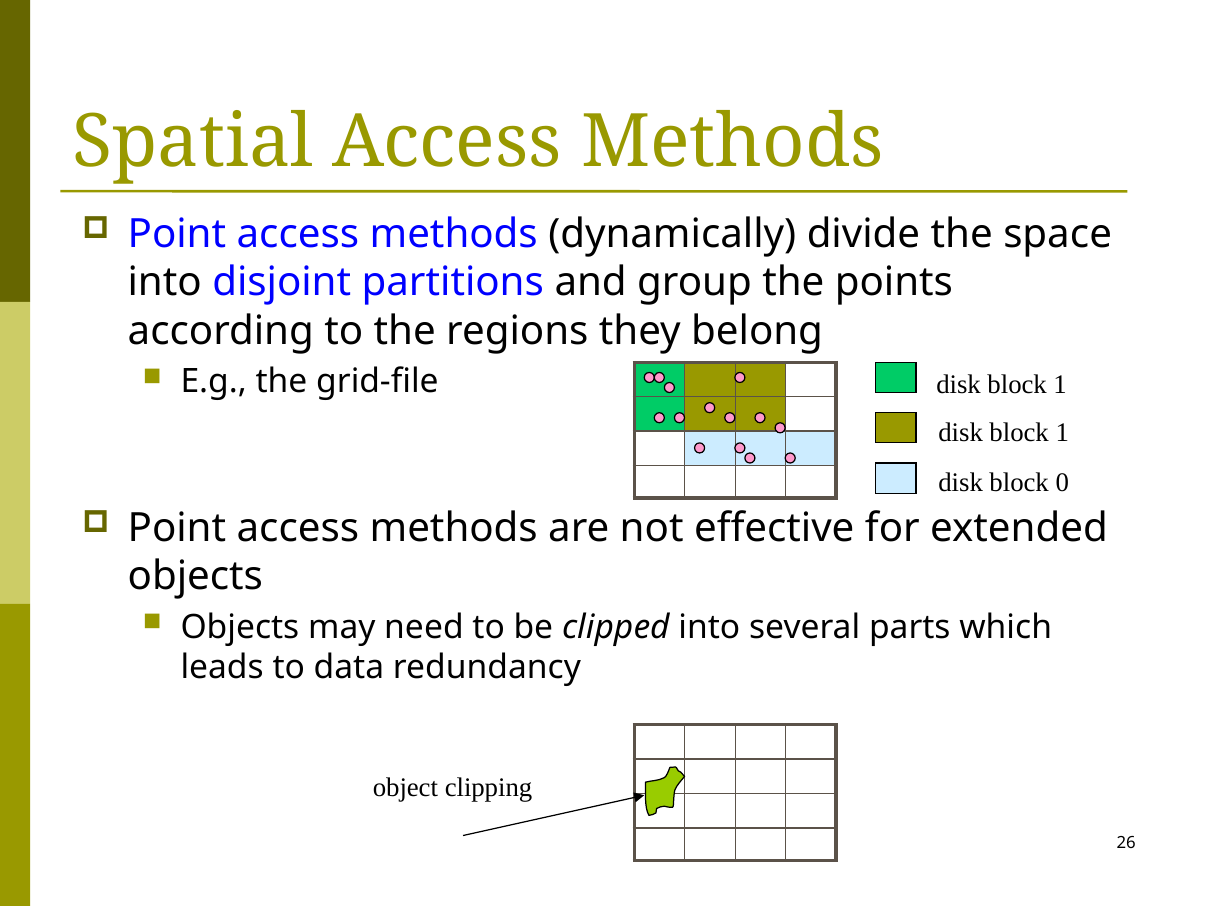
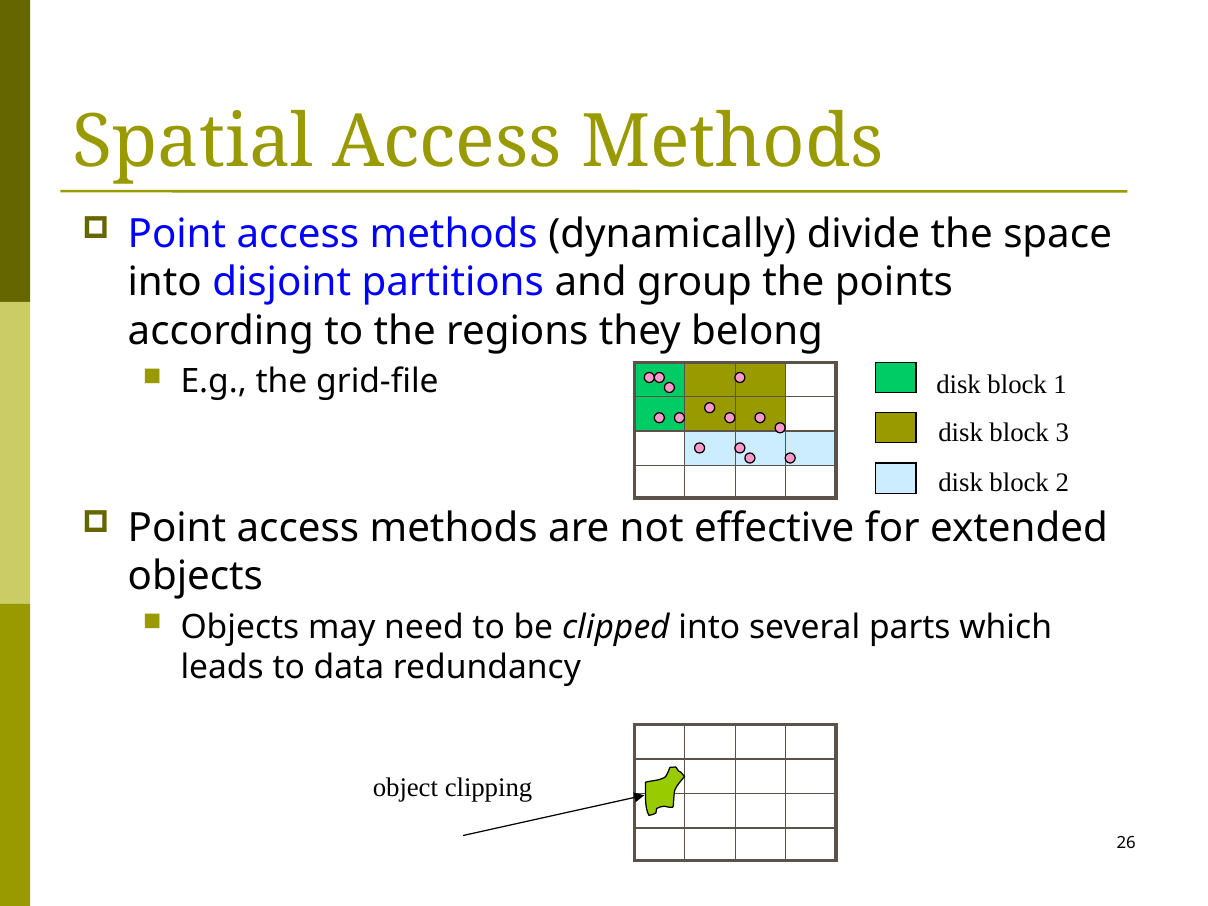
1: 1 -> 3 (1062, 433)
0: 0 -> 2 (1062, 483)
